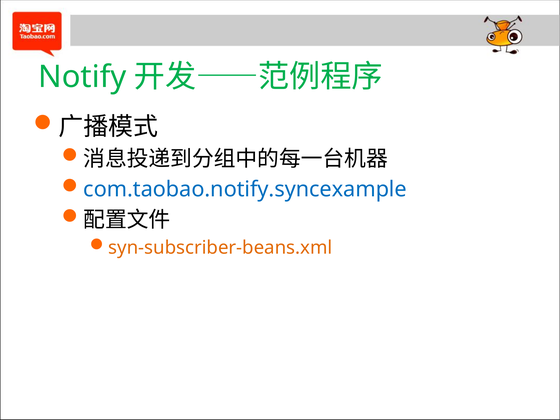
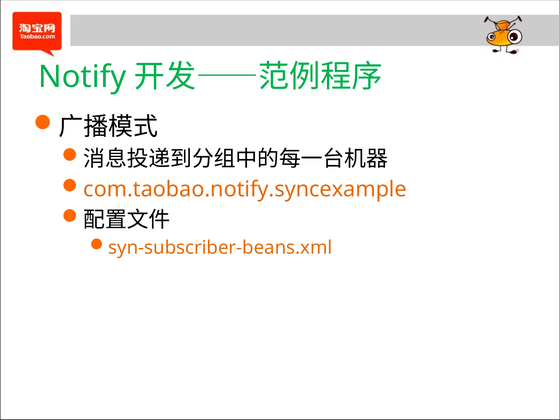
com.taobao.notify.syncexample colour: blue -> orange (245, 189)
